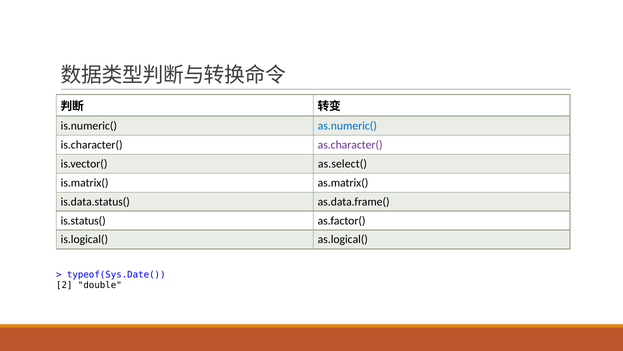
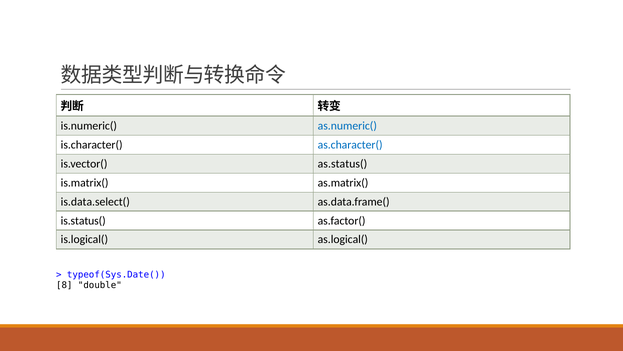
as.character( colour: purple -> blue (350, 145)
as.select(: as.select( -> as.status( (342, 163)
is.data.status(: is.data.status( -> is.data.select( (95, 201)
2: 2 -> 8 (64, 285)
